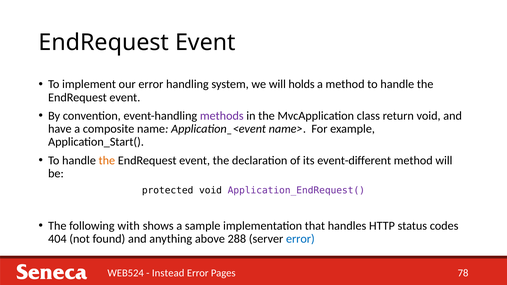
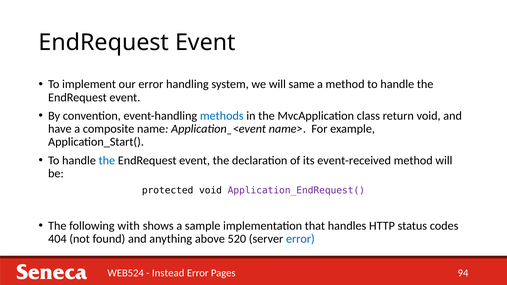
holds: holds -> same (302, 84)
methods colour: purple -> blue (222, 116)
the colour: orange -> blue (107, 160)
event-different: event-different -> event-received (354, 160)
288: 288 -> 520 (237, 239)
78: 78 -> 94 (463, 273)
